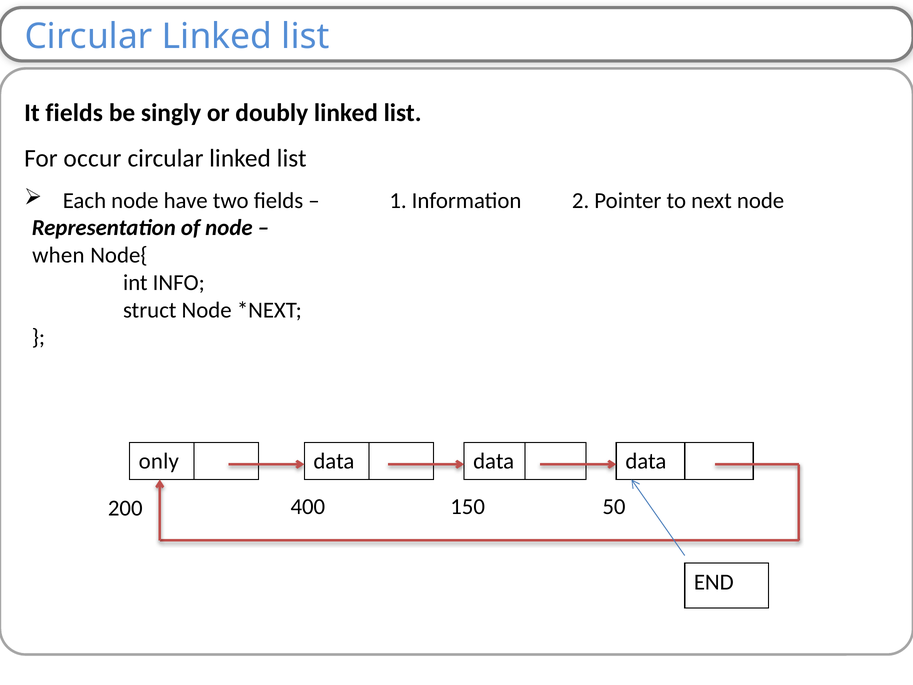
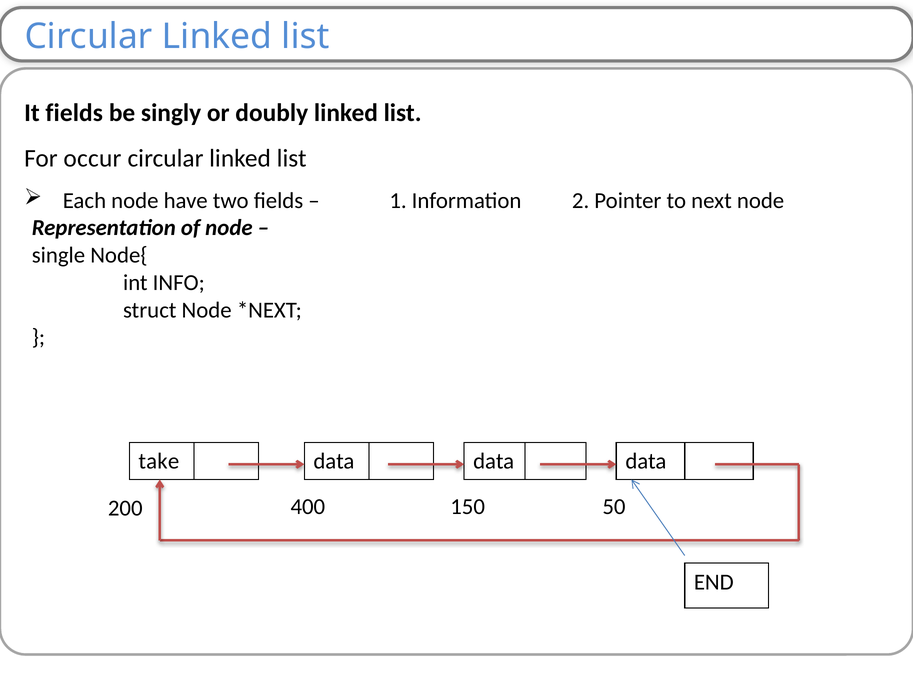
when: when -> single (58, 255)
only: only -> take (159, 461)
